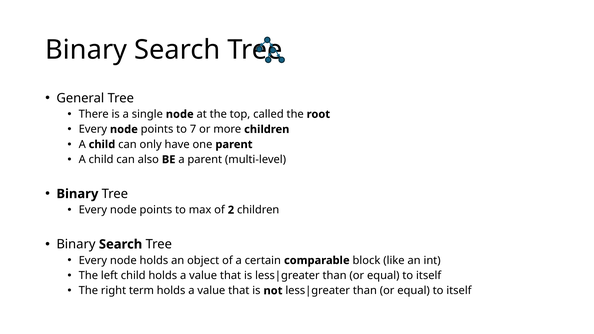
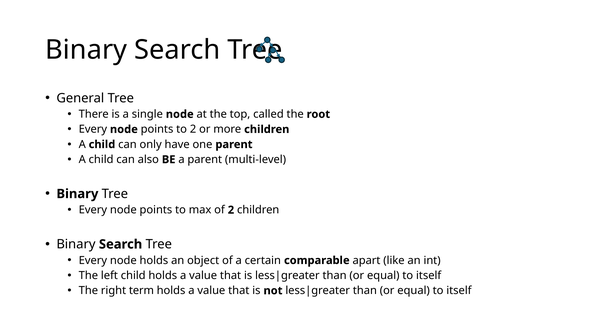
to 7: 7 -> 2 (193, 129)
block: block -> apart (366, 260)
